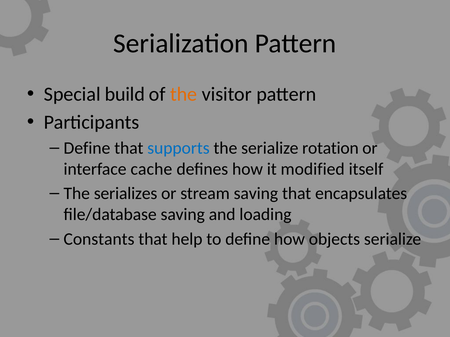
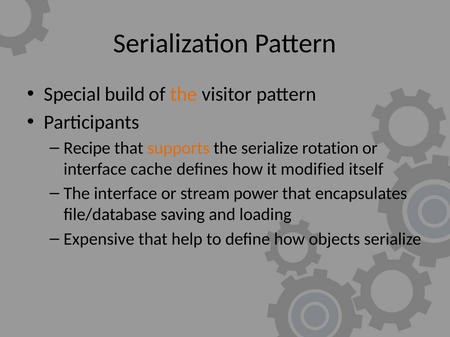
Define: Define -> Recipe (87, 148)
supports colour: blue -> orange (178, 148)
The serializes: serializes -> interface (126, 194)
stream saving: saving -> power (256, 194)
Constants: Constants -> Expensive (99, 239)
